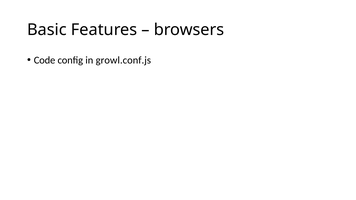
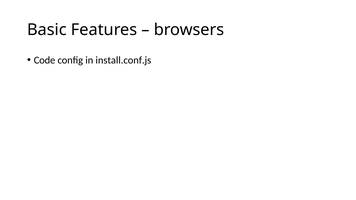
growl.conf.js: growl.conf.js -> install.conf.js (123, 60)
